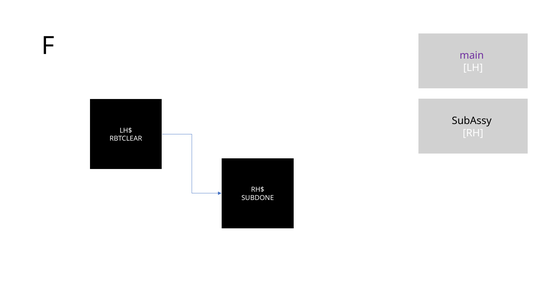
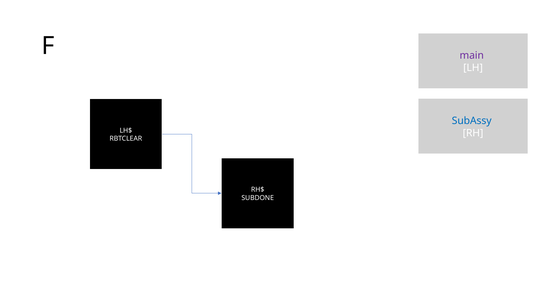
SubAssy colour: black -> blue (472, 121)
